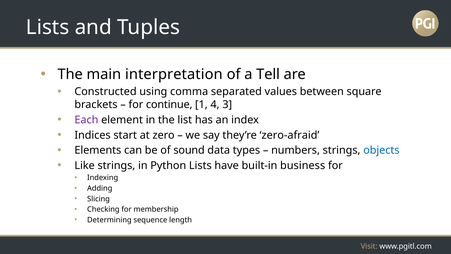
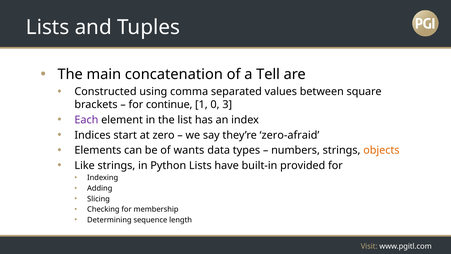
interpretation: interpretation -> concatenation (174, 74)
4: 4 -> 0 (215, 105)
sound: sound -> wants (189, 150)
objects colour: blue -> orange (381, 150)
business: business -> provided (303, 165)
